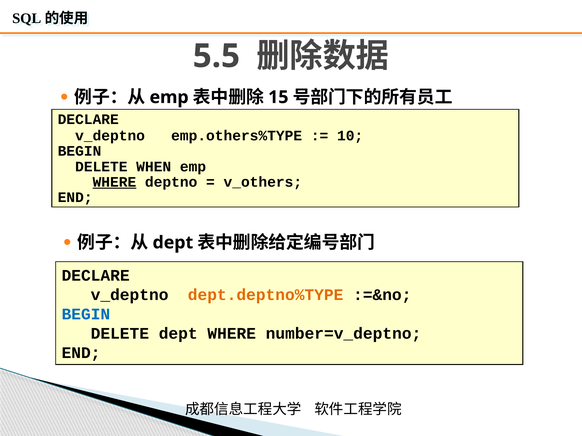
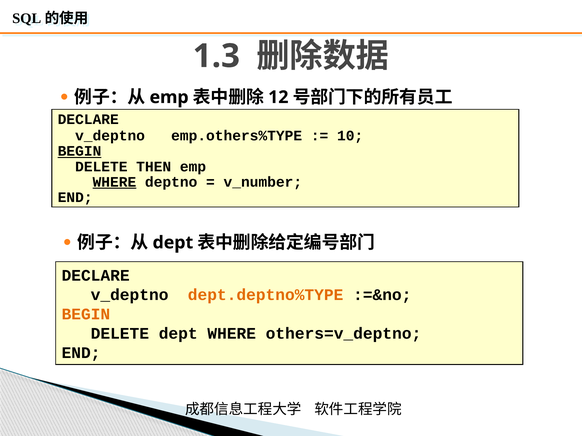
5.5: 5.5 -> 1.3 (216, 56)
15: 15 -> 12 (278, 97)
BEGIN underline: none -> present (79, 151)
WHEN: WHEN -> THEN (154, 167)
v_others: v_others -> v_number (263, 182)
BEGIN colour: blue -> orange (86, 315)
number=v_deptno: number=v_deptno -> others=v_deptno (343, 334)
